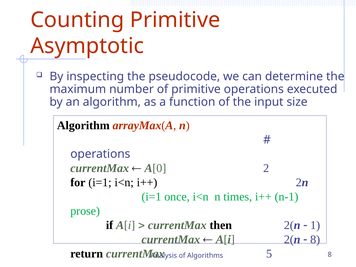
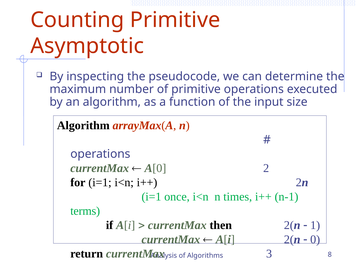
prose: prose -> terms (85, 211)
8: 8 -> 0 (315, 239)
5: 5 -> 3 (269, 254)
